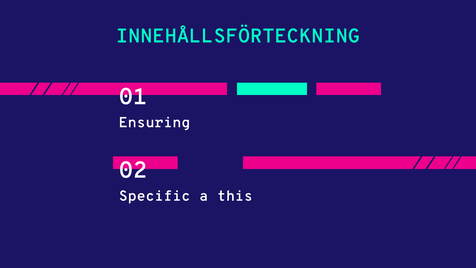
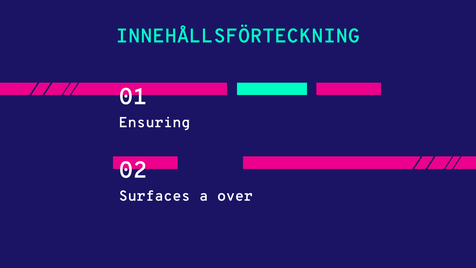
Specific: Specific -> Surfaces (155, 196)
this: this -> over (235, 196)
